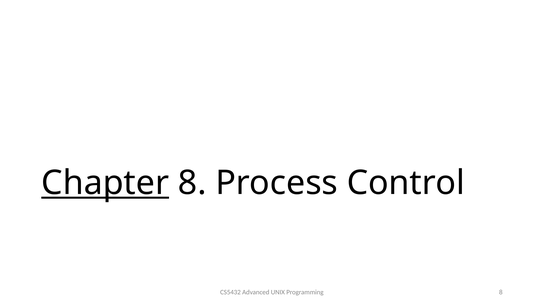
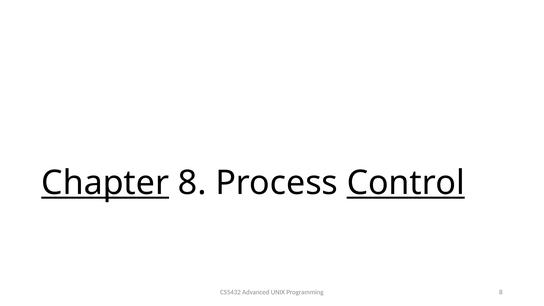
Control underline: none -> present (406, 183)
